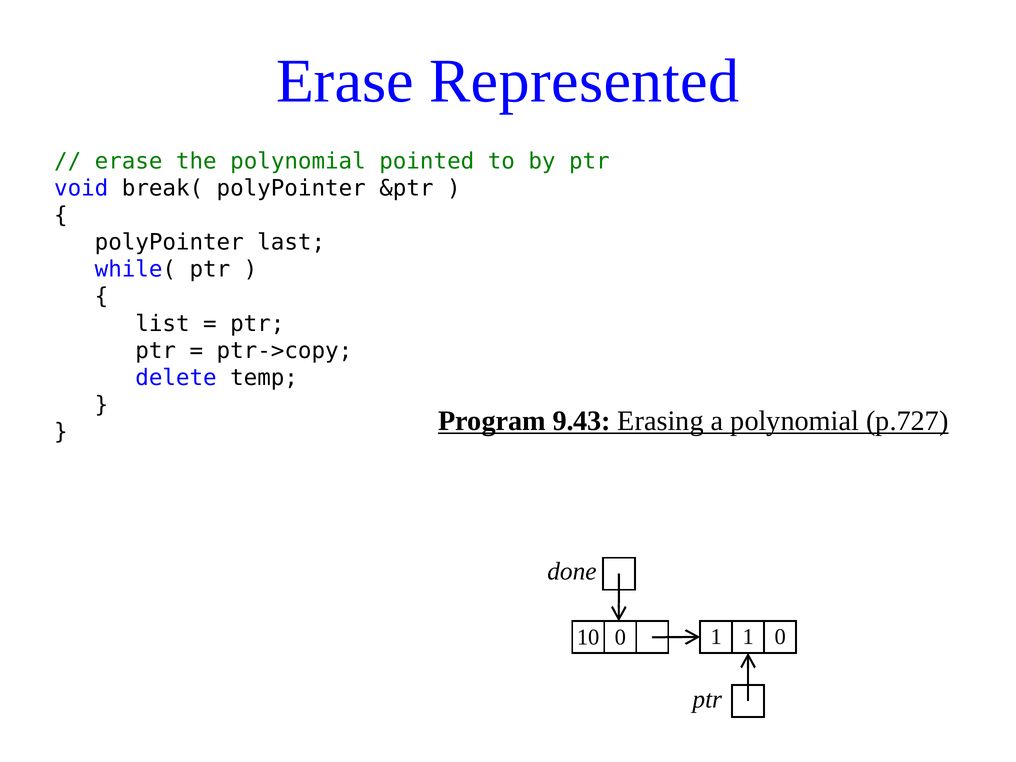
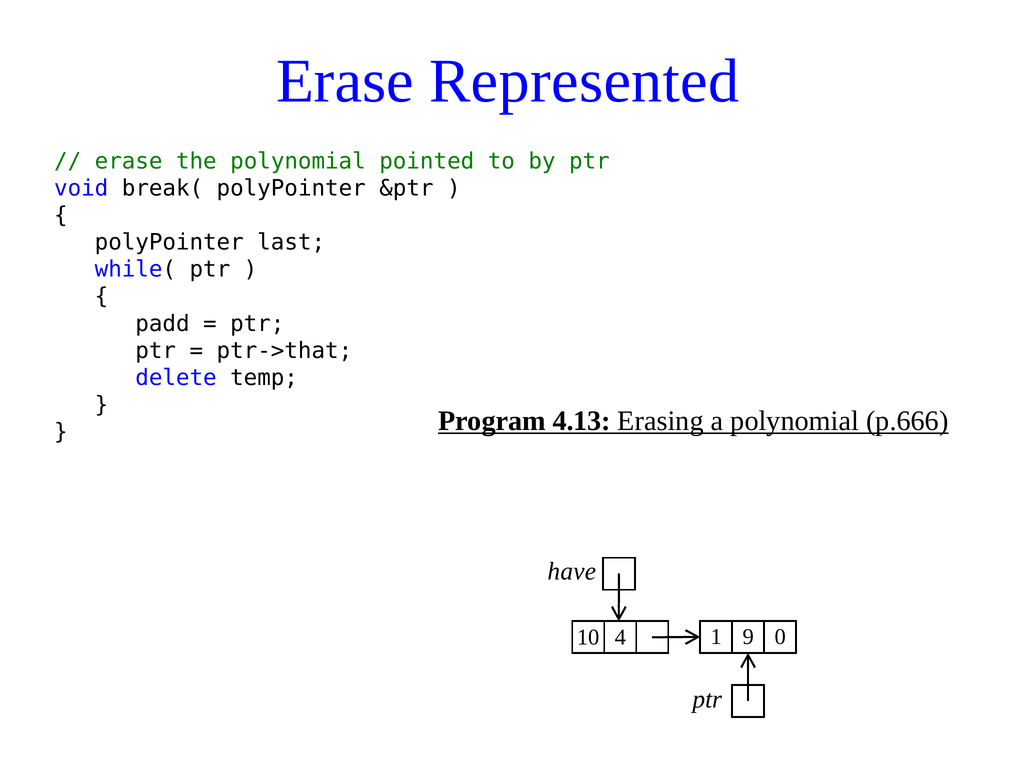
list: list -> padd (162, 324)
ptr->copy: ptr->copy -> ptr->that (284, 351)
9.43: 9.43 -> 4.13 (582, 421)
p.727: p.727 -> p.666 (907, 421)
done: done -> have (572, 571)
10 0: 0 -> 4 (620, 637)
1 1: 1 -> 9 (748, 637)
